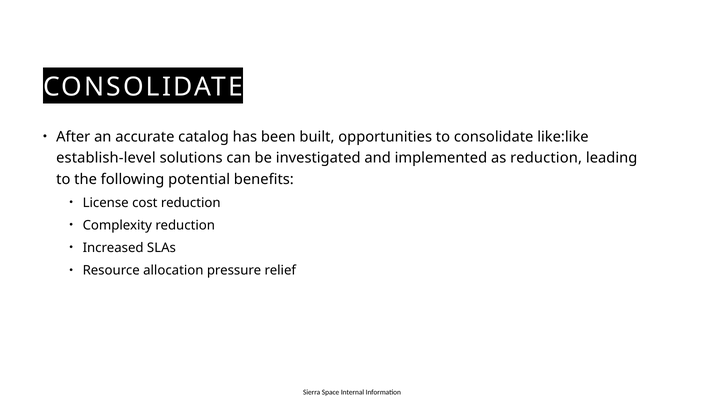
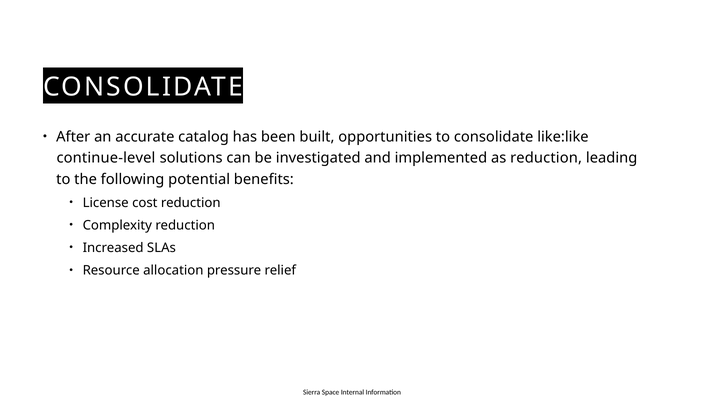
establish-level: establish-level -> continue-level (106, 158)
